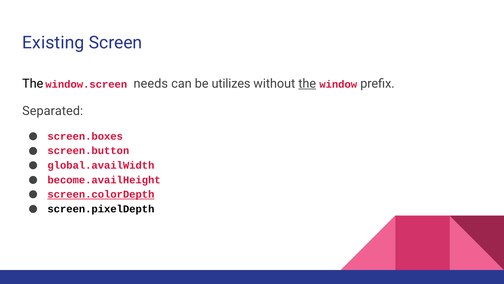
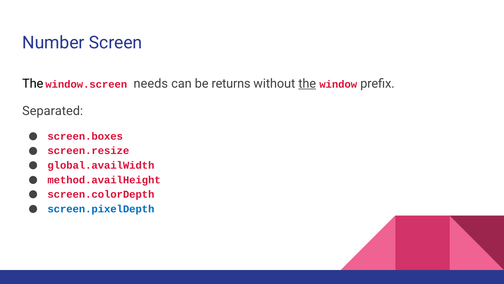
Existing: Existing -> Number (53, 43)
utilizes: utilizes -> returns (231, 84)
screen.button: screen.button -> screen.resize (88, 151)
become.availHeight: become.availHeight -> method.availHeight (104, 180)
screen.colorDepth underline: present -> none (101, 194)
screen.pixelDepth colour: black -> blue (101, 209)
